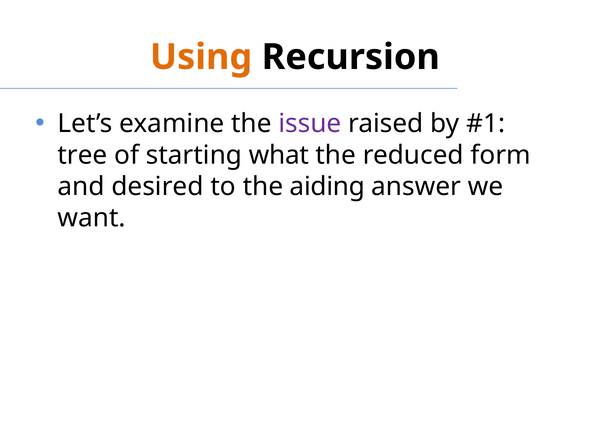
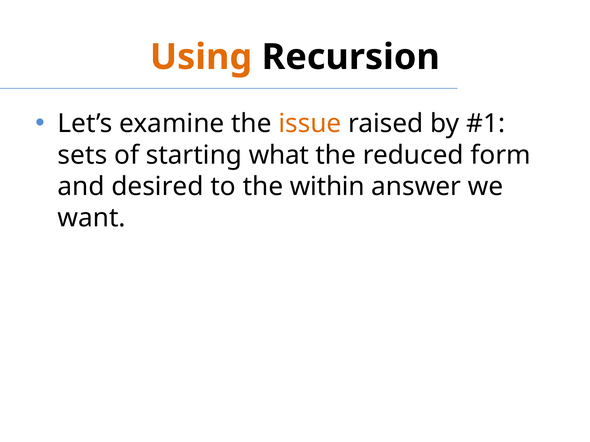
issue colour: purple -> orange (310, 124)
tree: tree -> sets (82, 155)
aiding: aiding -> within (327, 187)
